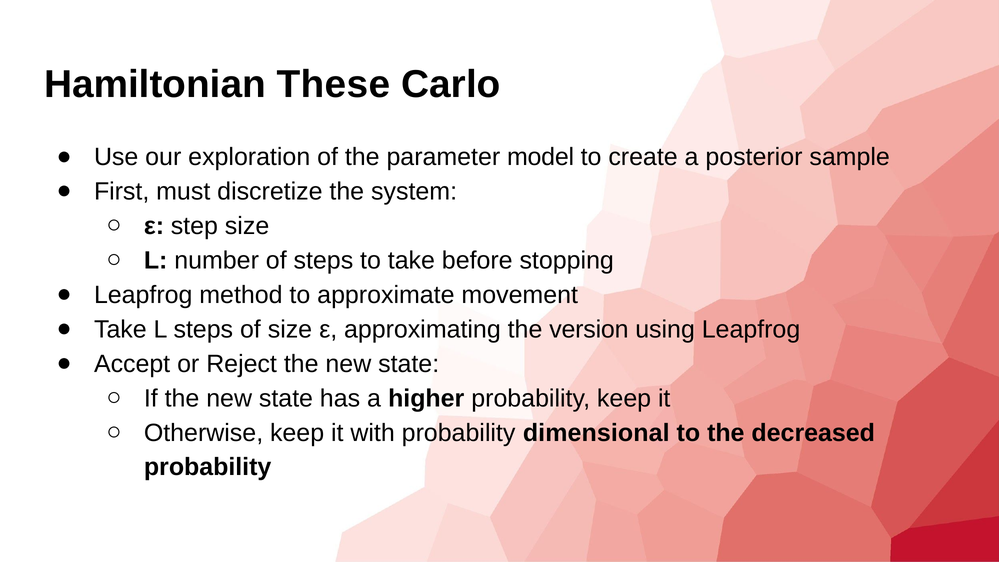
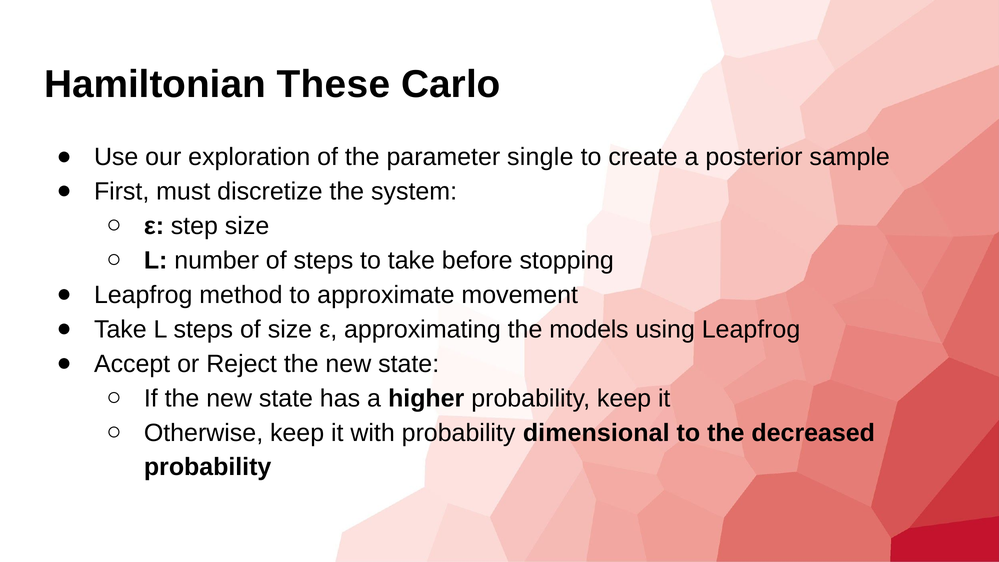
model: model -> single (540, 157)
version: version -> models (589, 329)
